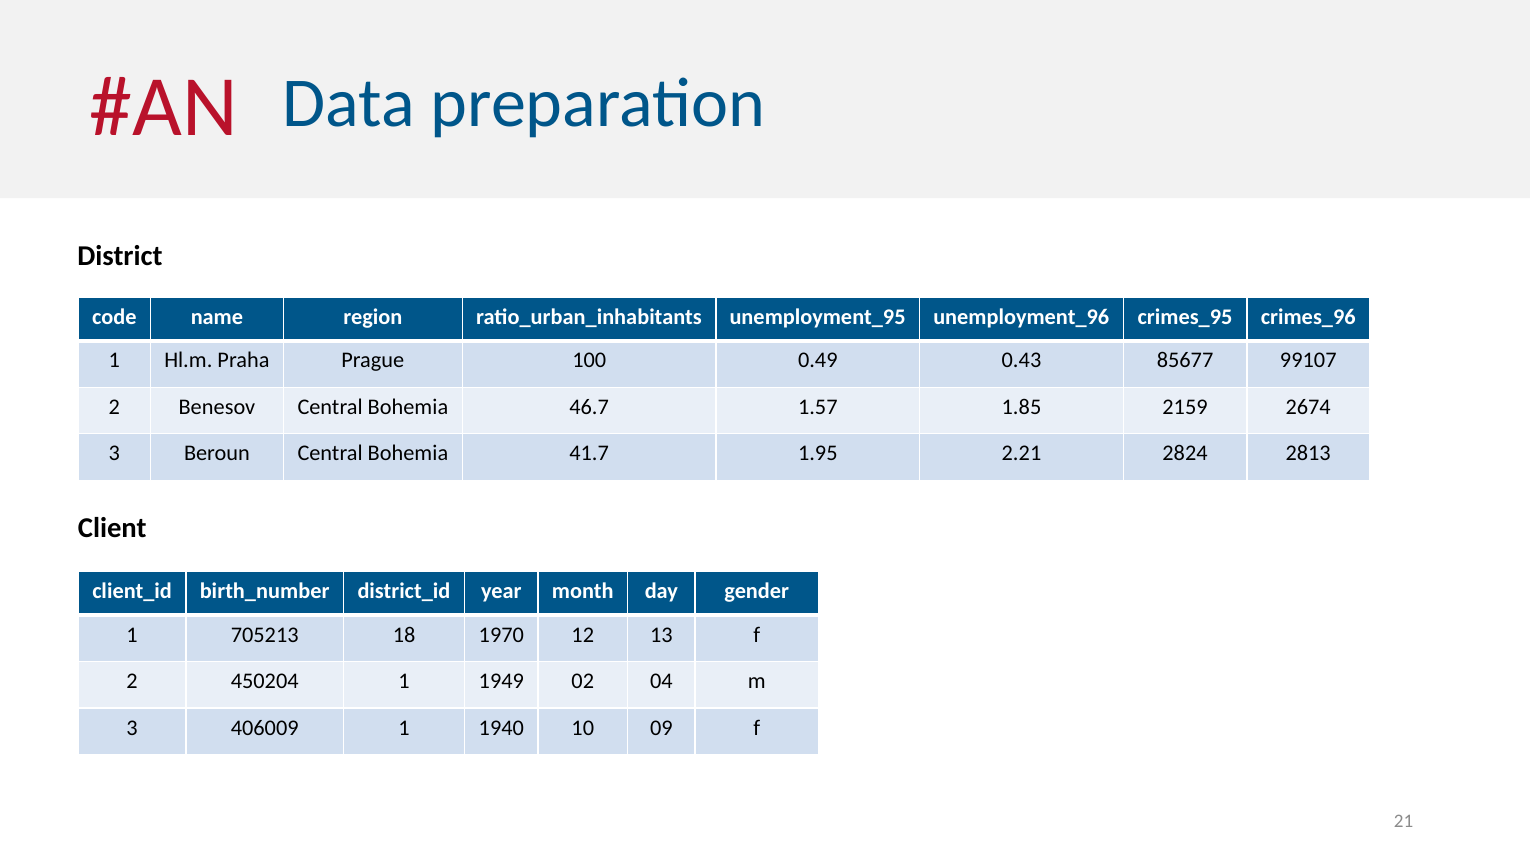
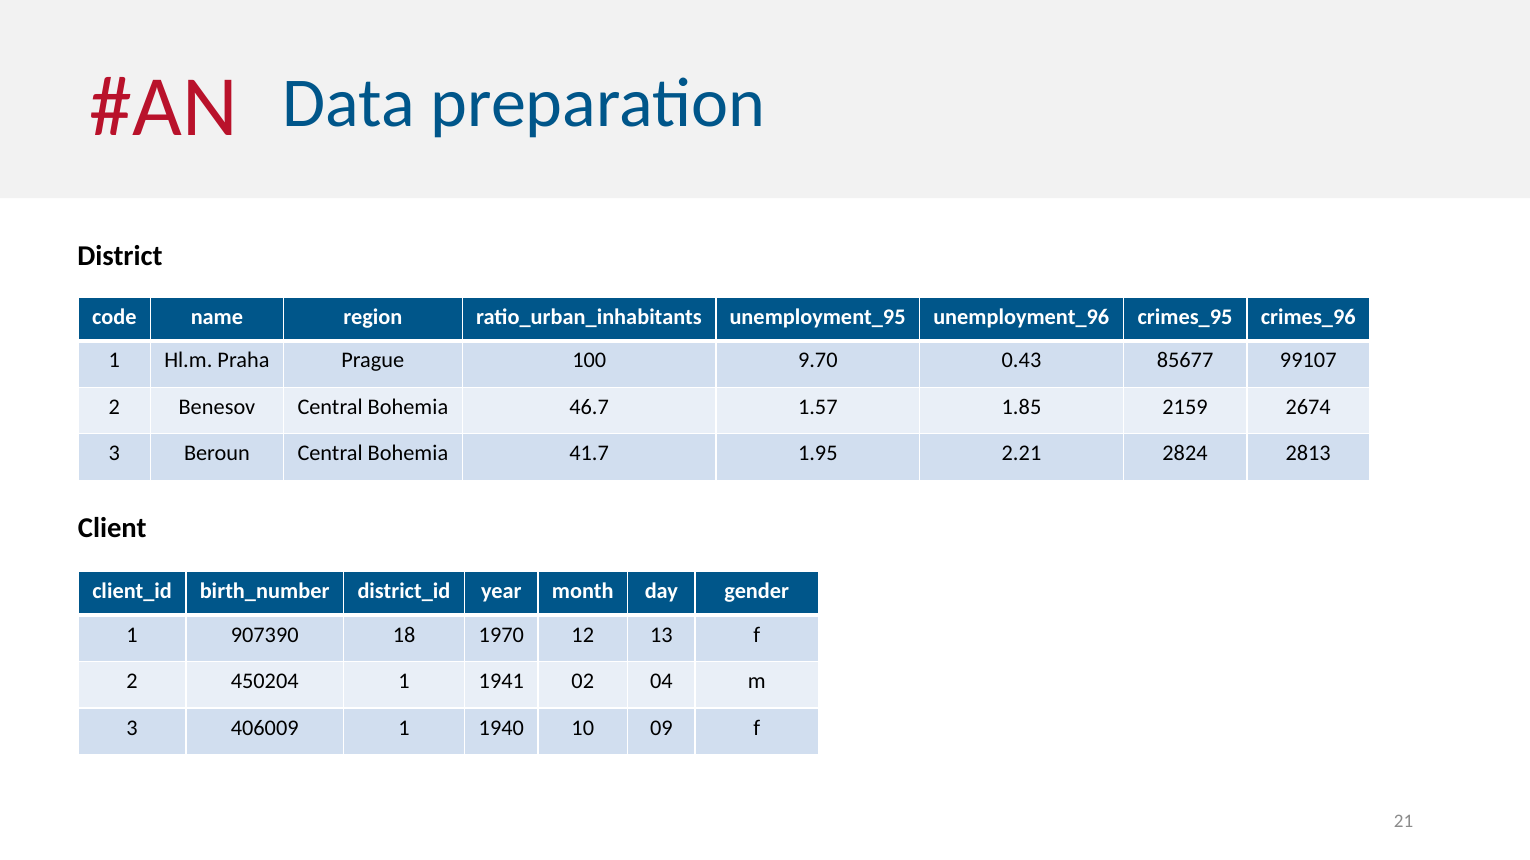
0.49: 0.49 -> 9.70 (818, 361)
705213: 705213 -> 907390 (265, 635)
1949: 1949 -> 1941 (501, 682)
